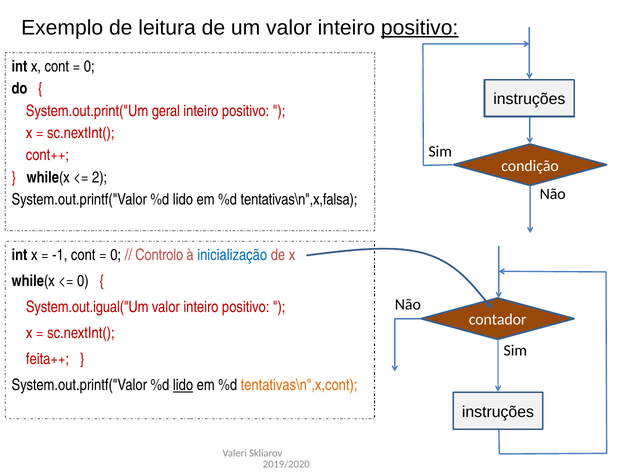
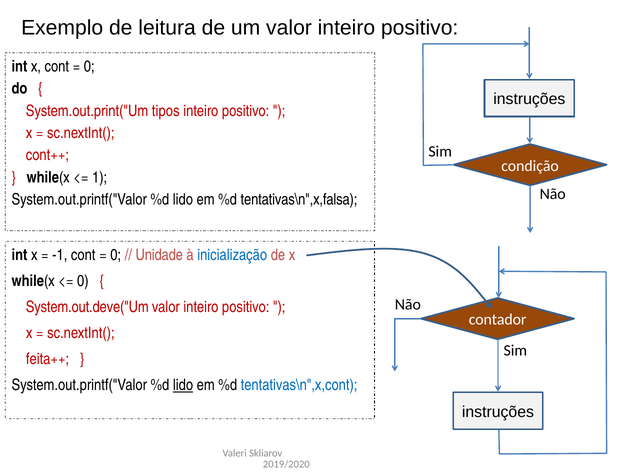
positivo underline: present -> none (420, 28)
geral: geral -> tipos (166, 111)
2: 2 -> 1 (100, 177)
Controlo: Controlo -> Unidade (159, 255)
System.out.igual("Um: System.out.igual("Um -> System.out.deve("Um (87, 307)
tentativas\n",x,cont colour: orange -> blue (299, 385)
